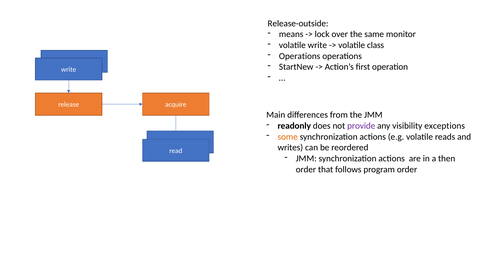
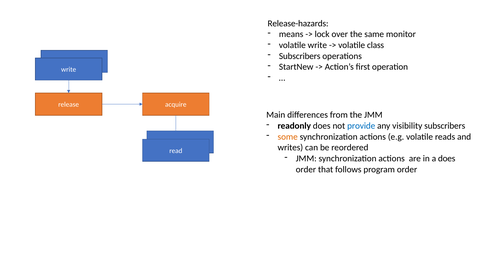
Release-outside: Release-outside -> Release-hazards (298, 23)
Operations: Operations -> Subscribers (300, 56)
provide colour: purple -> blue (361, 126)
visibility exceptions: exceptions -> subscribers (445, 126)
a then: then -> does (447, 159)
